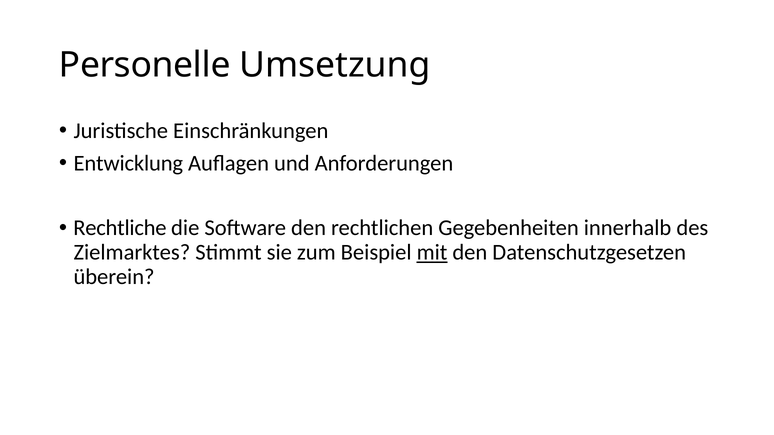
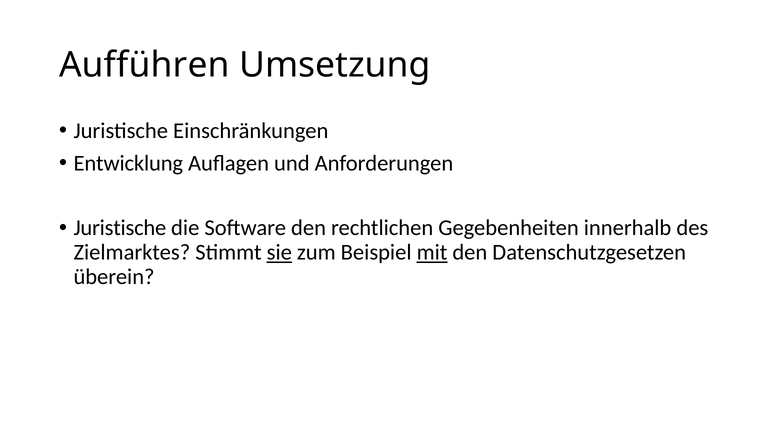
Personelle: Personelle -> Aufführen (144, 65)
Rechtliche: Rechtliche -> Juristische (120, 228)
sie underline: none -> present (279, 253)
